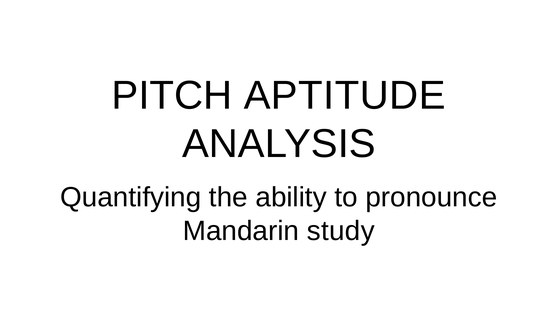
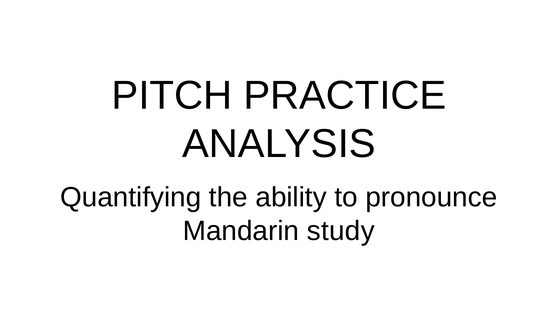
APTITUDE: APTITUDE -> PRACTICE (345, 95)
